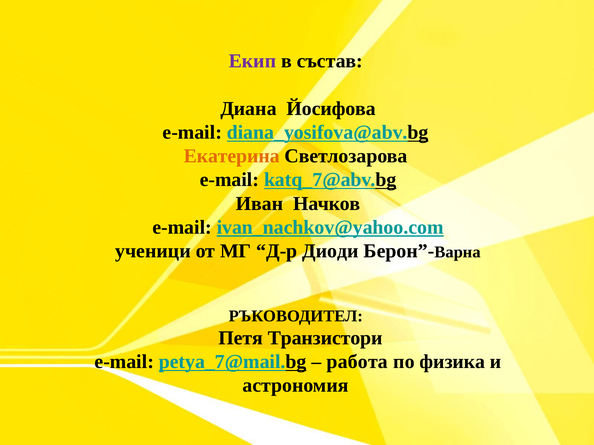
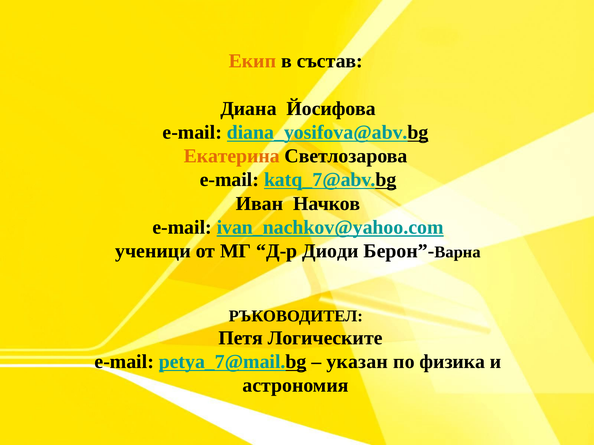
Екип colour: purple -> orange (252, 61)
Транзистори: Транзистори -> Логическите (325, 338)
работа: работа -> указан (357, 362)
